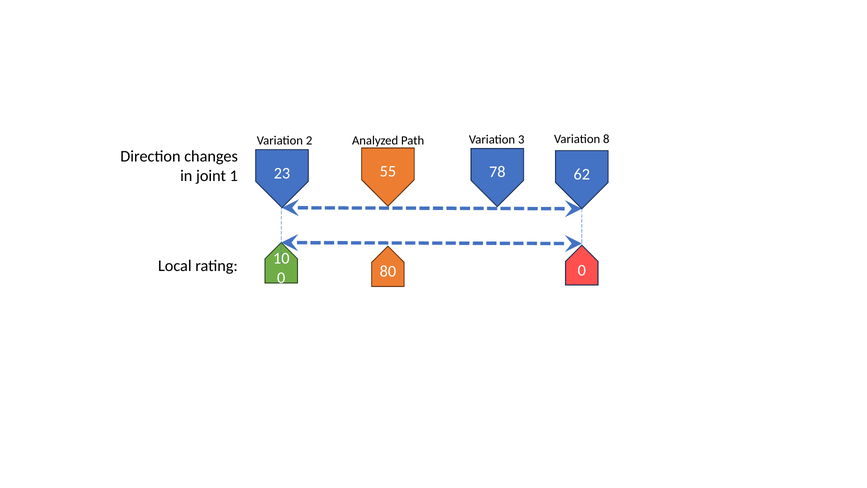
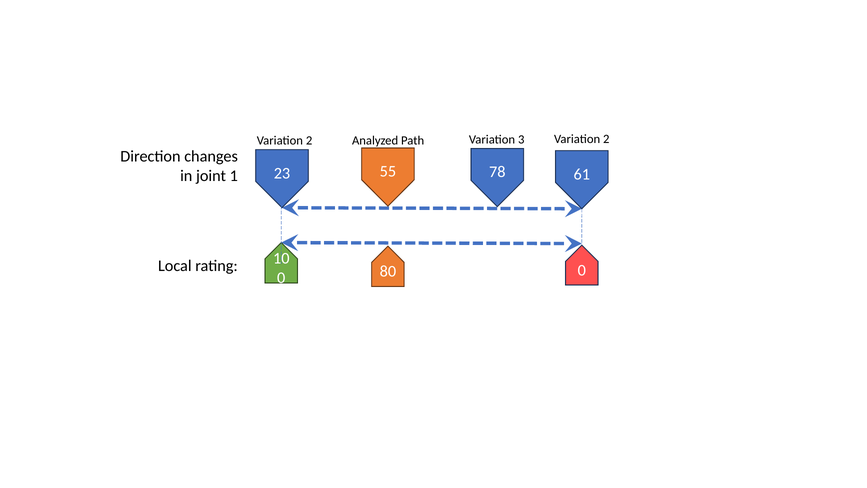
3 Variation 8: 8 -> 2 (606, 139)
62: 62 -> 61 (582, 174)
